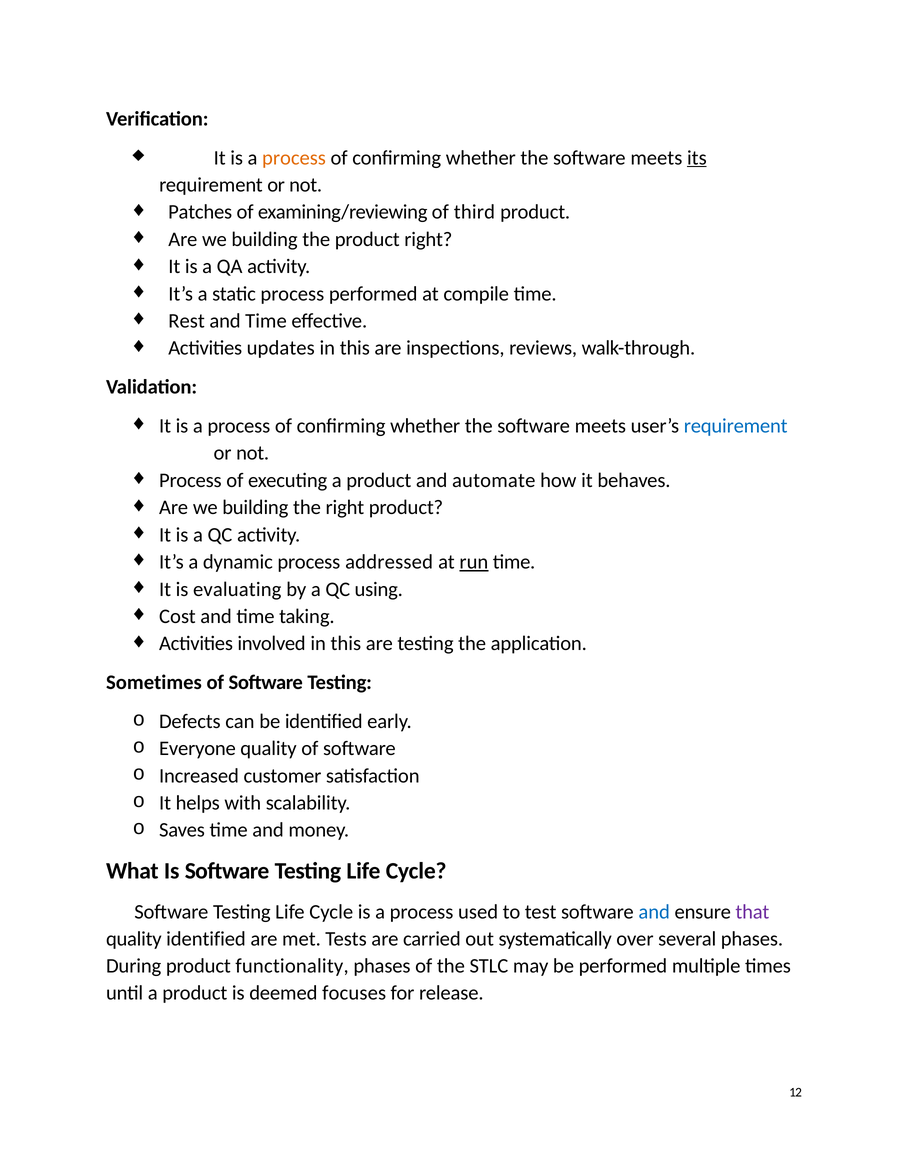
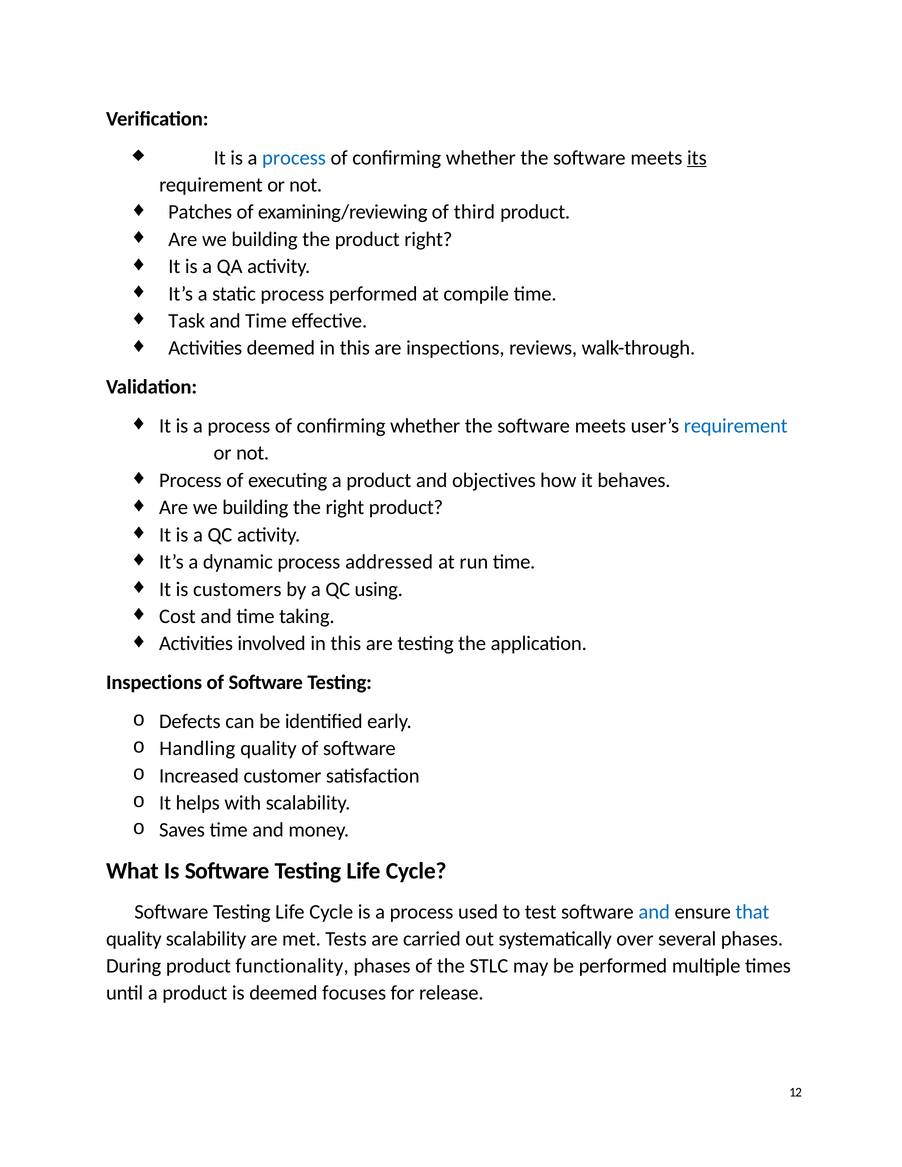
process colour: orange -> blue (294, 158)
Rest: Rest -> Task (187, 321)
Activities updates: updates -> deemed (281, 348)
automate: automate -> objectives (494, 481)
run underline: present -> none (474, 562)
evaluating: evaluating -> customers (237, 589)
Sometimes: Sometimes -> Inspections (154, 683)
Everyone: Everyone -> Handling (197, 749)
that colour: purple -> blue (752, 912)
quality identified: identified -> scalability (206, 939)
